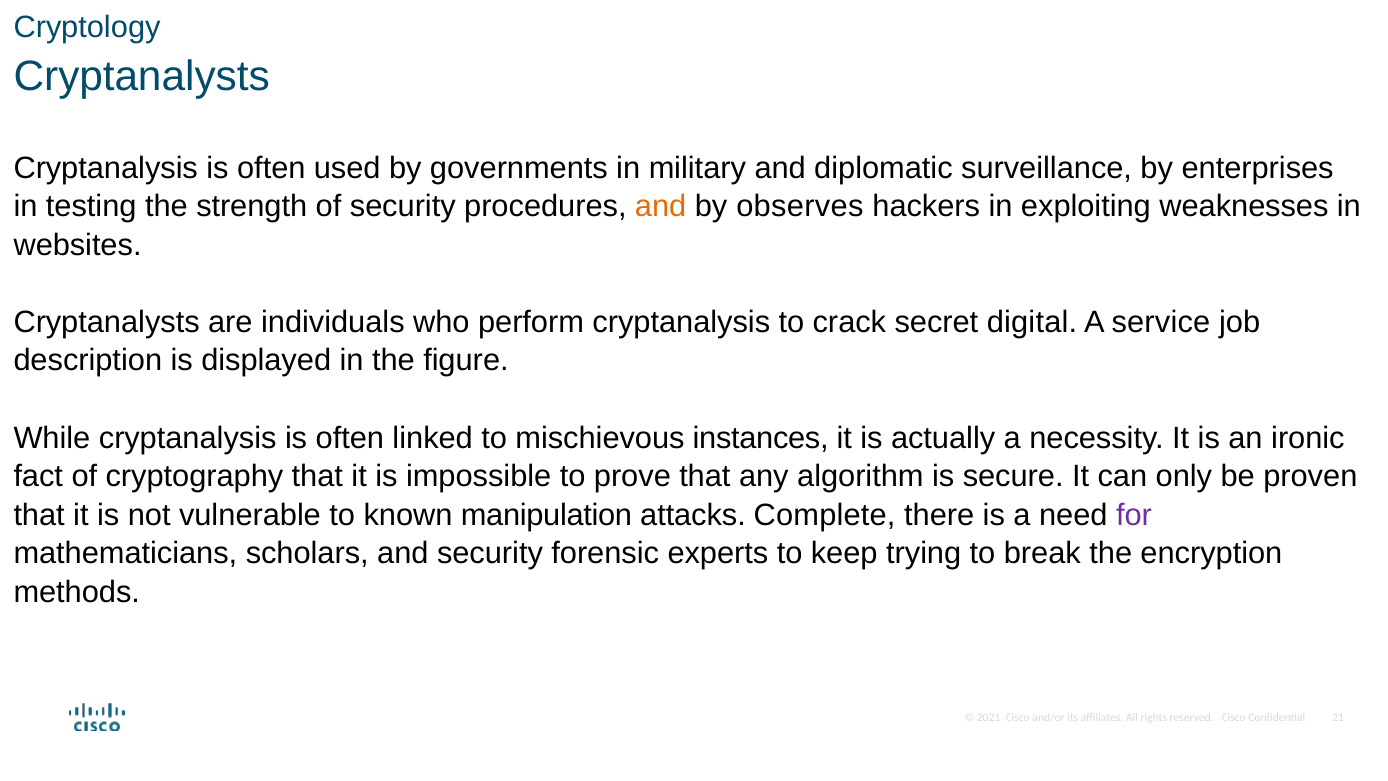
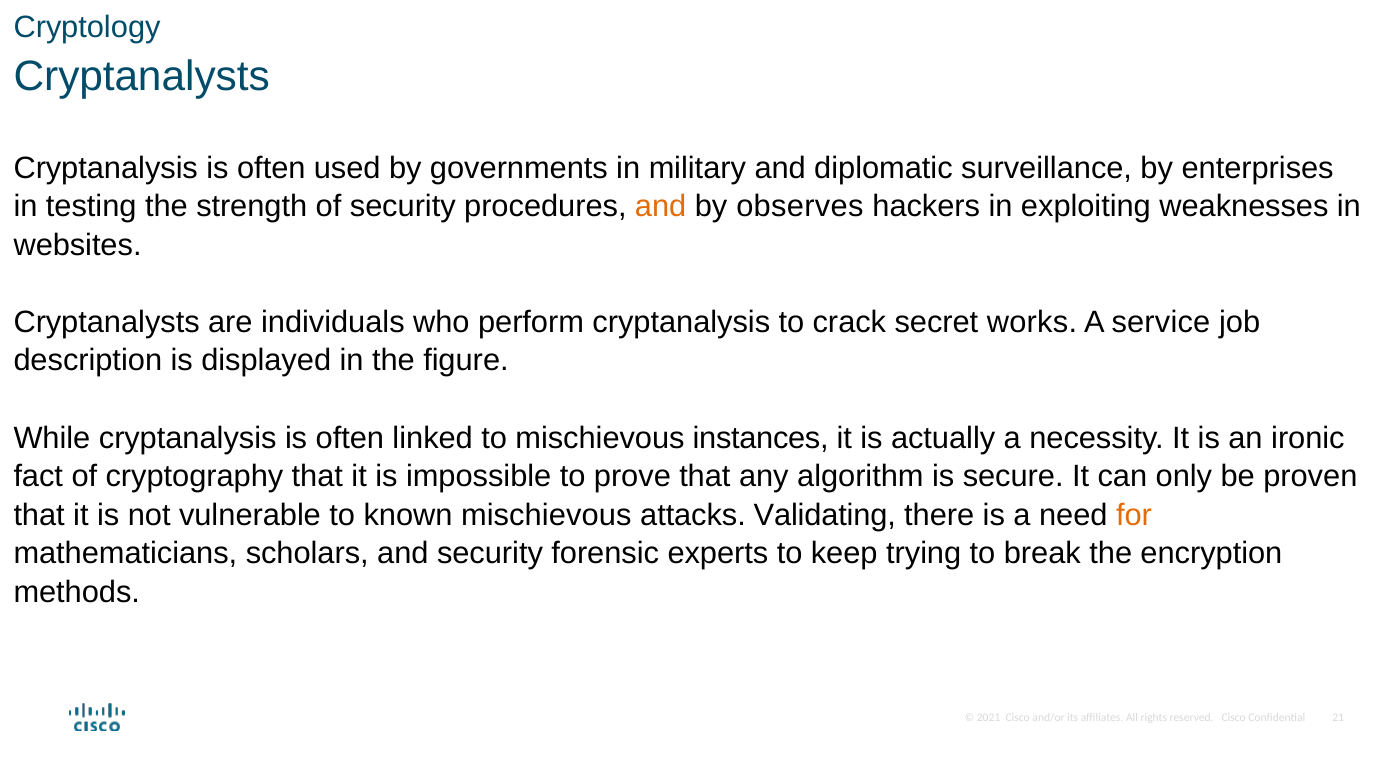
digital: digital -> works (1032, 322)
known manipulation: manipulation -> mischievous (546, 515)
Complete: Complete -> Validating (825, 515)
for colour: purple -> orange (1134, 515)
